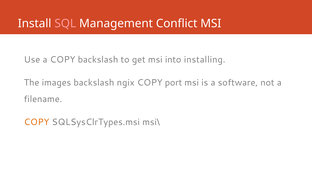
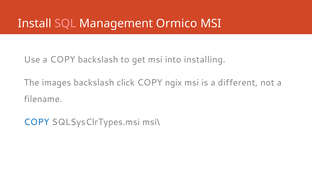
Conflict: Conflict -> Ormico (177, 24)
ngix: ngix -> click (126, 82)
port: port -> ngix (173, 82)
software: software -> different (238, 82)
COPY colour: orange -> blue (37, 122)
